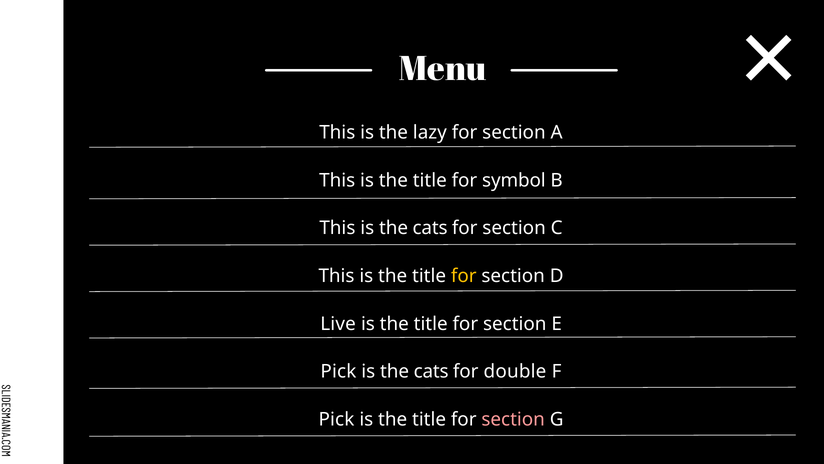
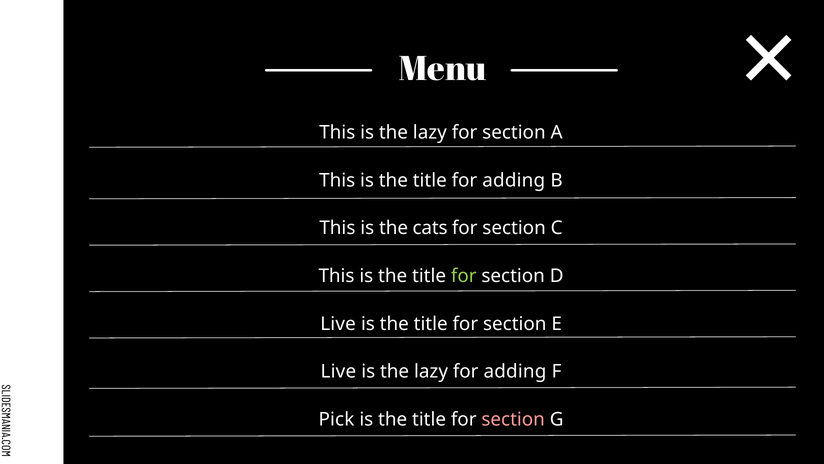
title for symbol: symbol -> adding (514, 180)
for colour: yellow -> light green (464, 276)
Pick: Pick -> Live (338, 371)
cats: cats -> lazy (431, 371)
double: double -> adding (515, 371)
